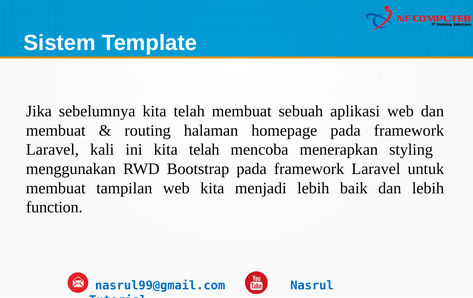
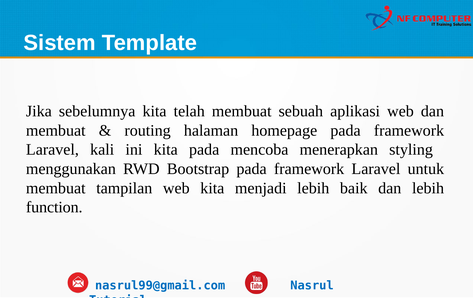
ini kita telah: telah -> pada (204, 150)
